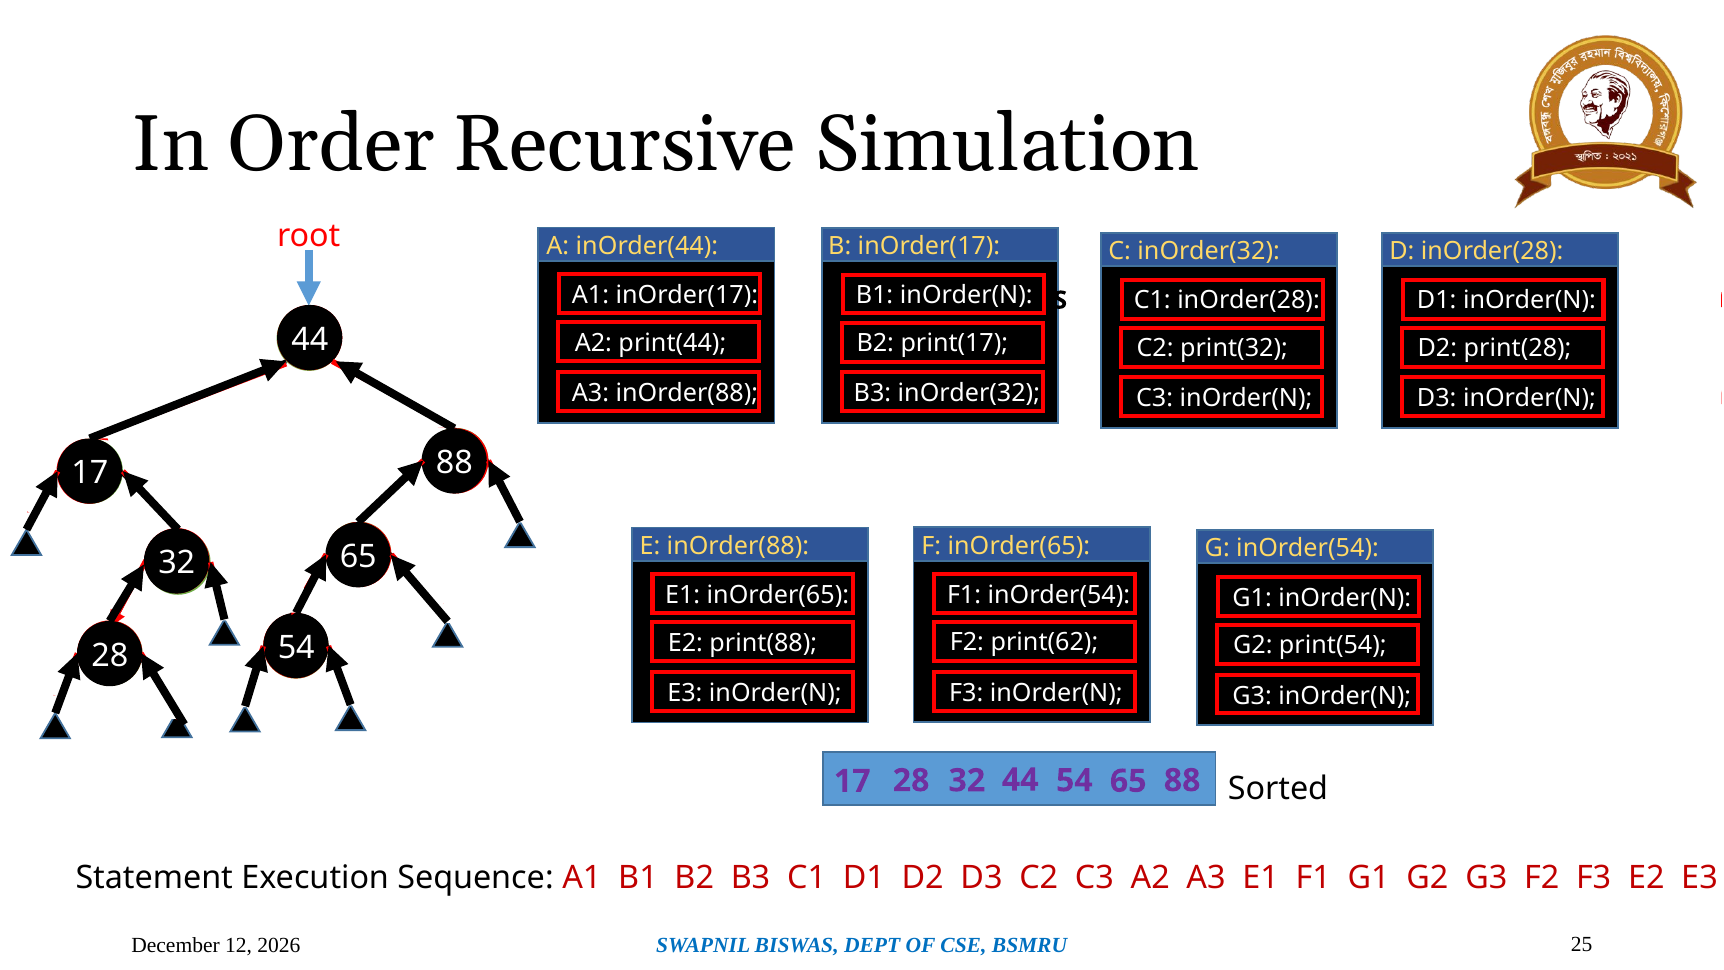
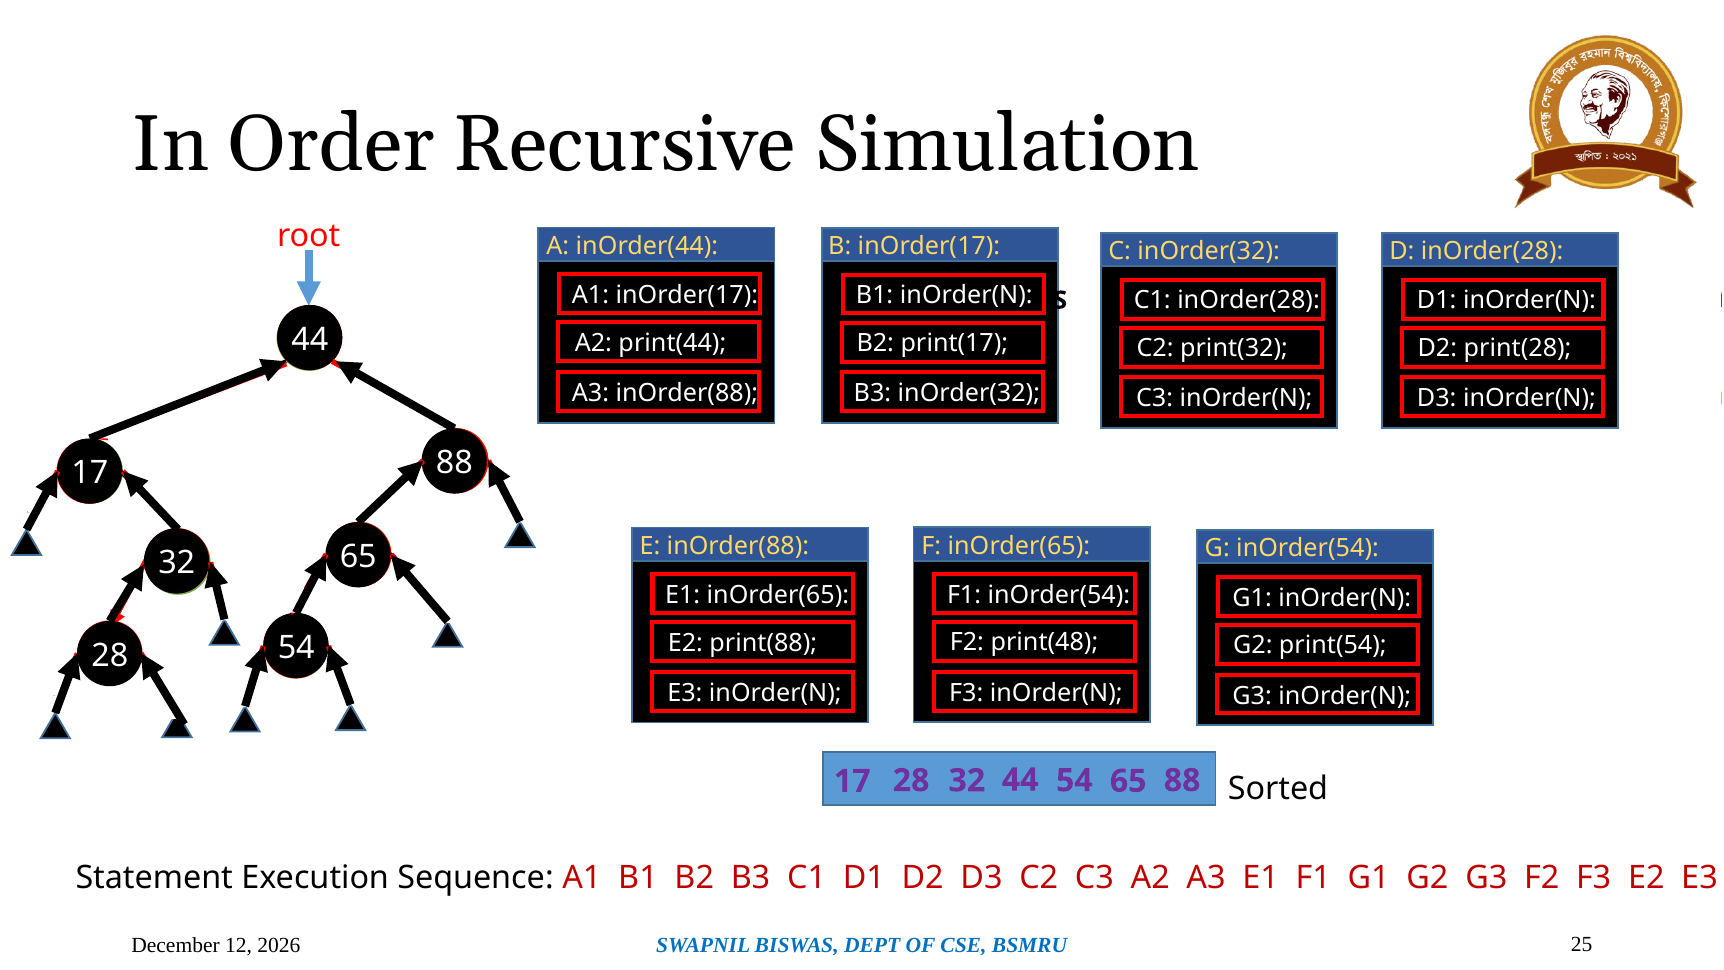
print(62: print(62 -> print(48 (1044, 642)
